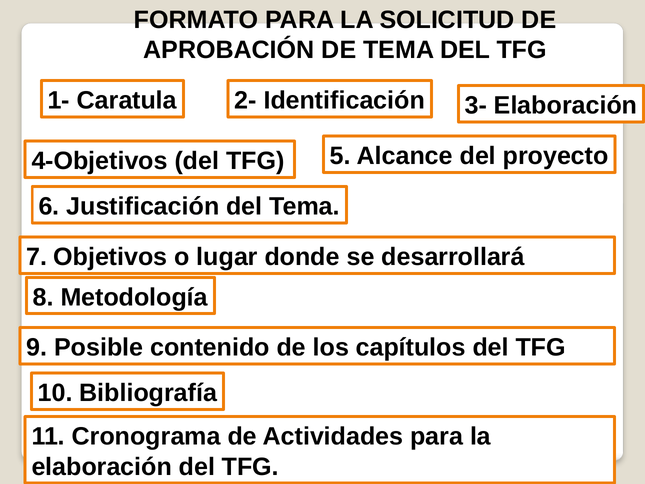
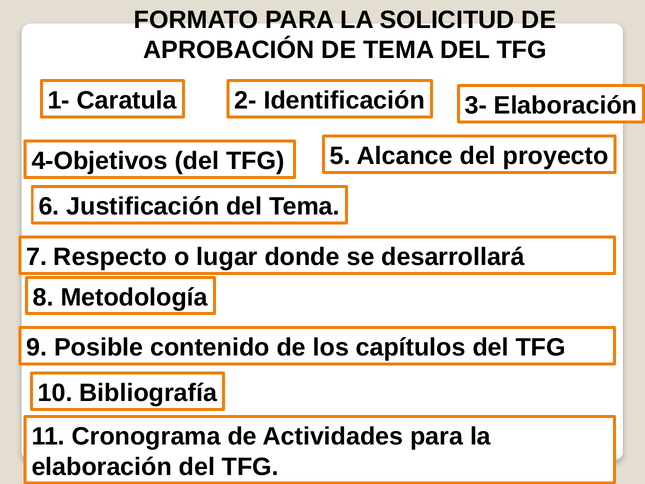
Objetivos: Objetivos -> Respecto (110, 257)
